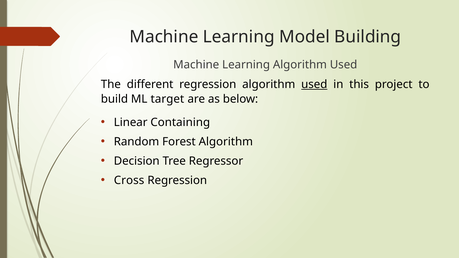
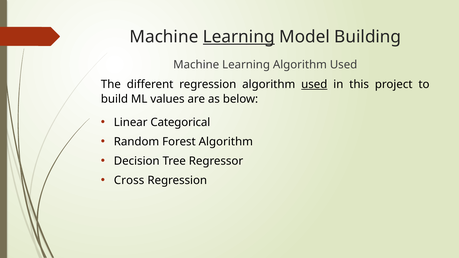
Learning underline: none -> present (239, 37)
target: target -> values (167, 99)
Containing: Containing -> Categorical (180, 122)
